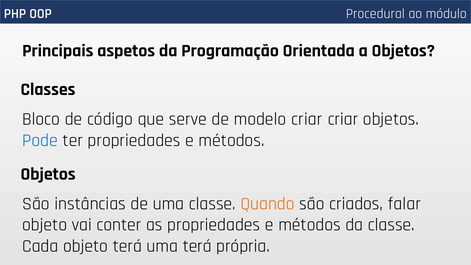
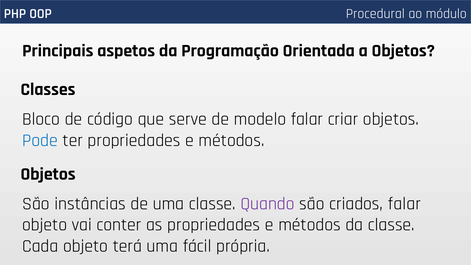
modelo criar: criar -> falar (307, 119)
Quando colour: orange -> purple (267, 204)
uma terá: terá -> fácil (197, 246)
